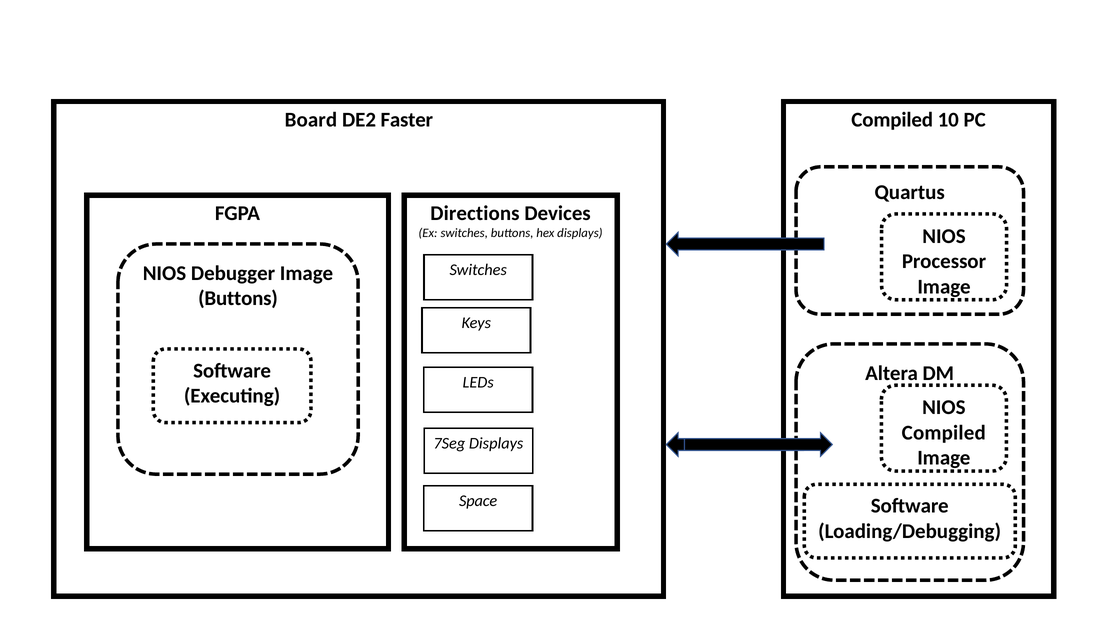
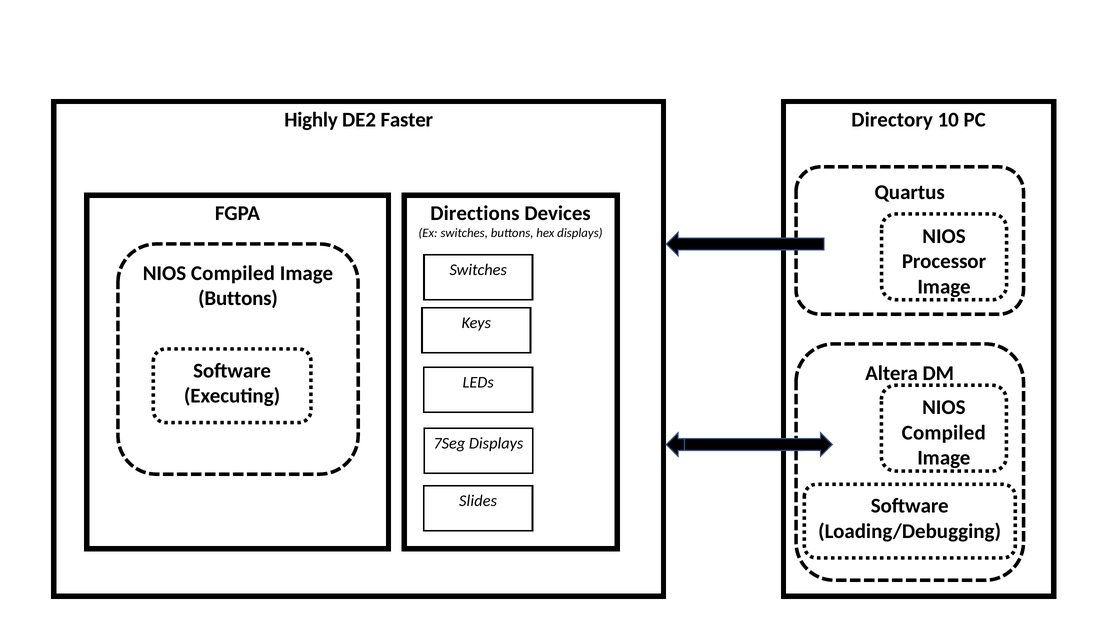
Board: Board -> Highly (311, 120)
Compiled: Compiled -> Directory (892, 120)
Debugger: Debugger -> Compiled (233, 273)
Space: Space -> Slides (478, 501)
